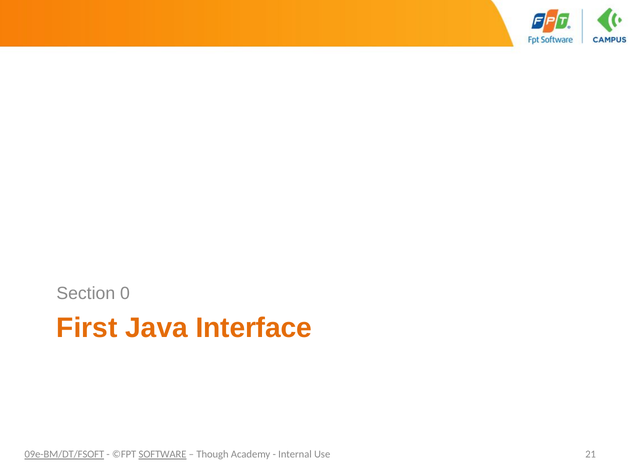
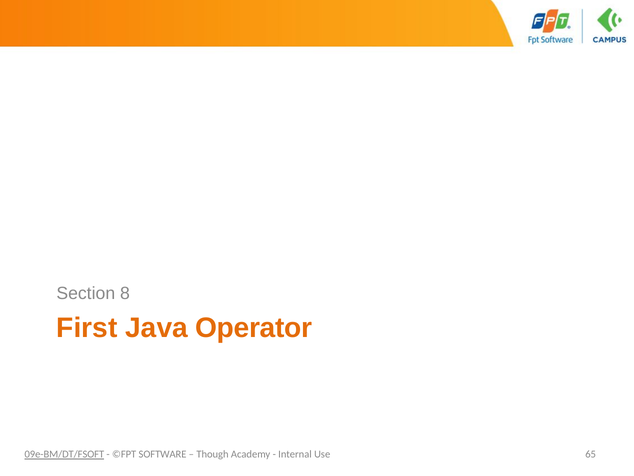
0: 0 -> 8 (125, 293)
Interface: Interface -> Operator (254, 328)
SOFTWARE underline: present -> none (163, 454)
21: 21 -> 65 (591, 454)
